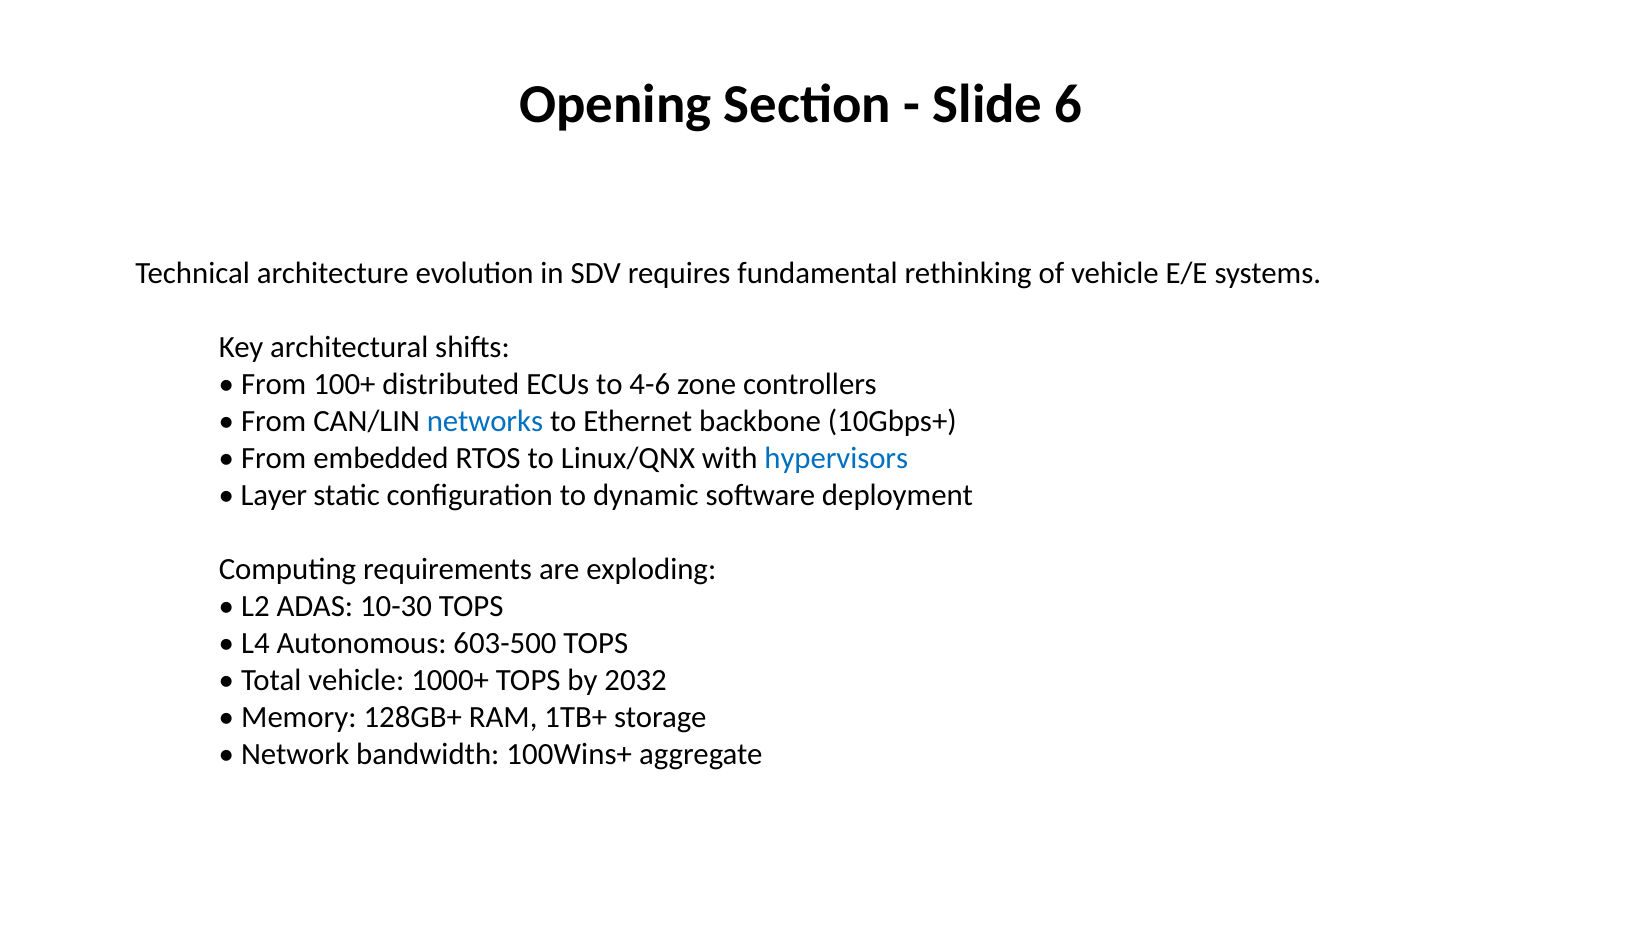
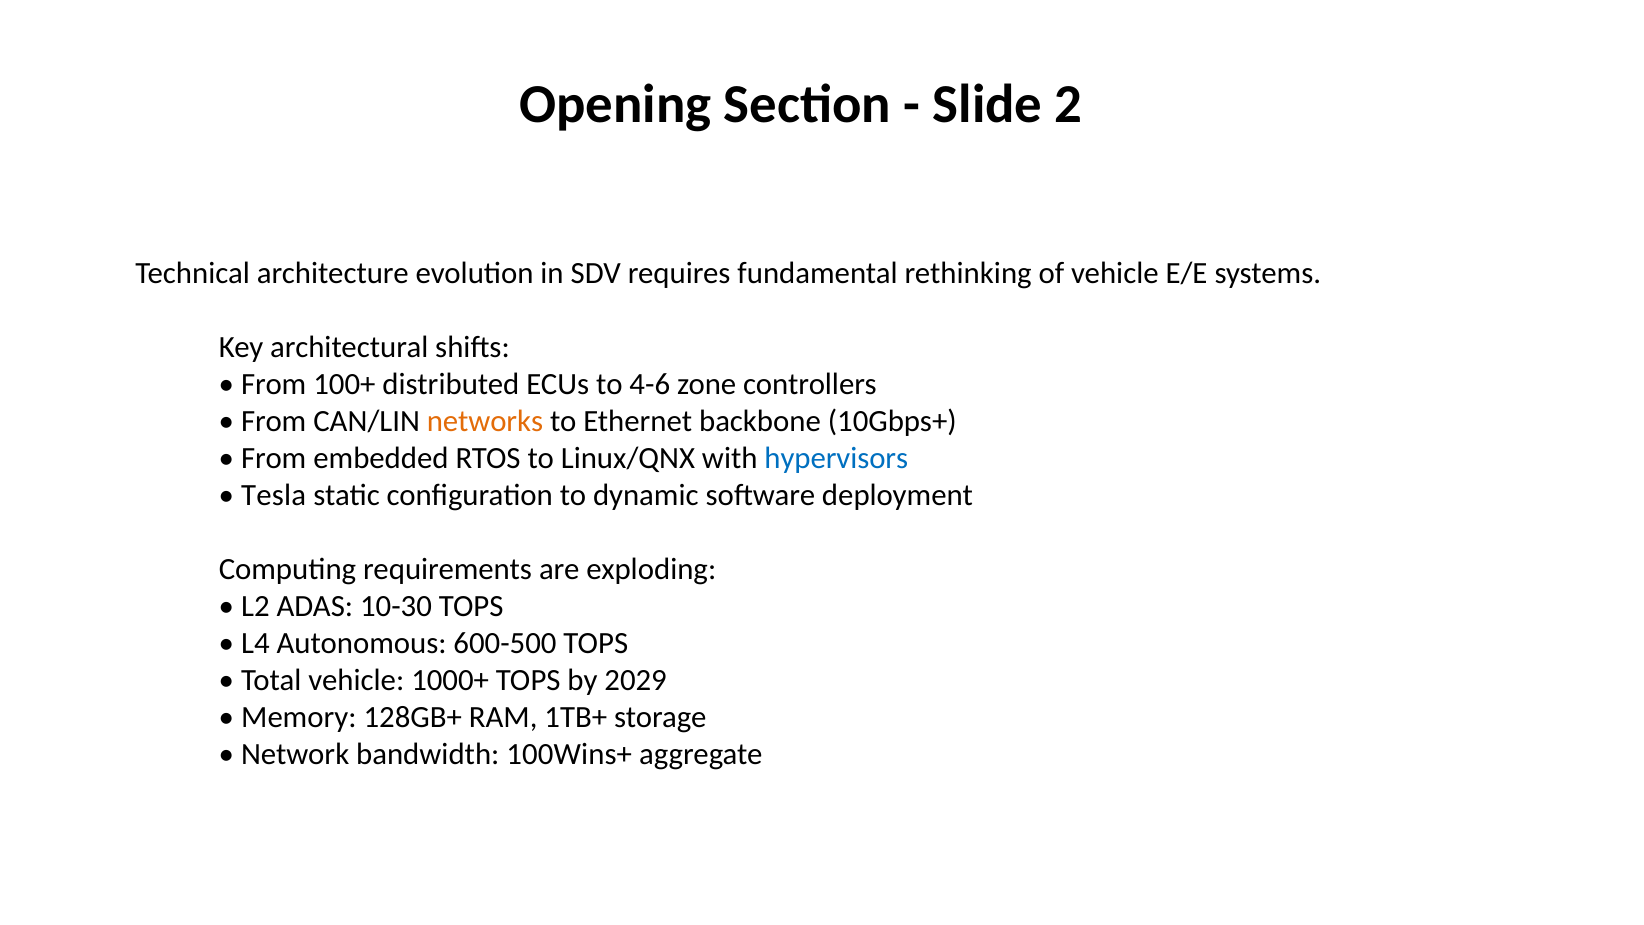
6: 6 -> 2 (1069, 104)
networks colour: blue -> orange (485, 421)
Layer: Layer -> Tesla (274, 495)
603-500: 603-500 -> 600-500 (505, 643)
2032: 2032 -> 2029 (636, 680)
